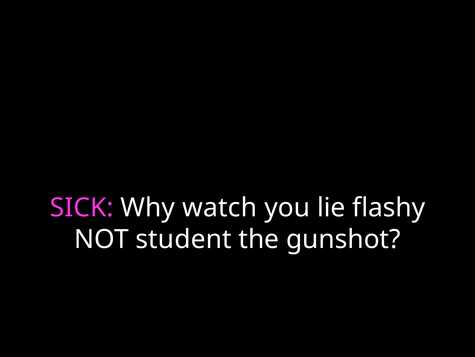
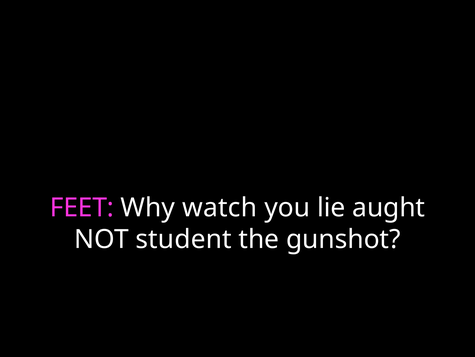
SICK: SICK -> FEET (82, 207)
flashy: flashy -> aught (389, 207)
